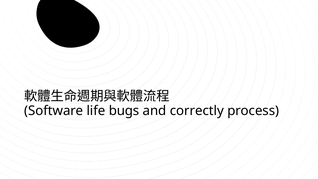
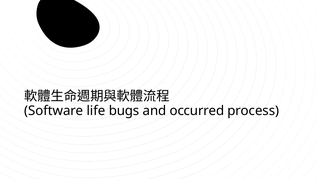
correctly: correctly -> occurred (197, 111)
